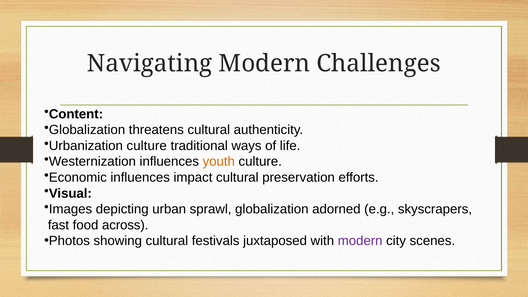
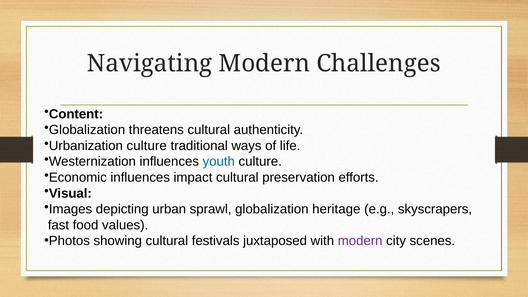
youth colour: orange -> blue (219, 162)
adorned: adorned -> heritage (336, 209)
across: across -> values (125, 225)
